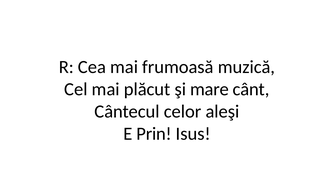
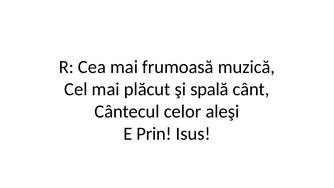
mare: mare -> spală (209, 89)
